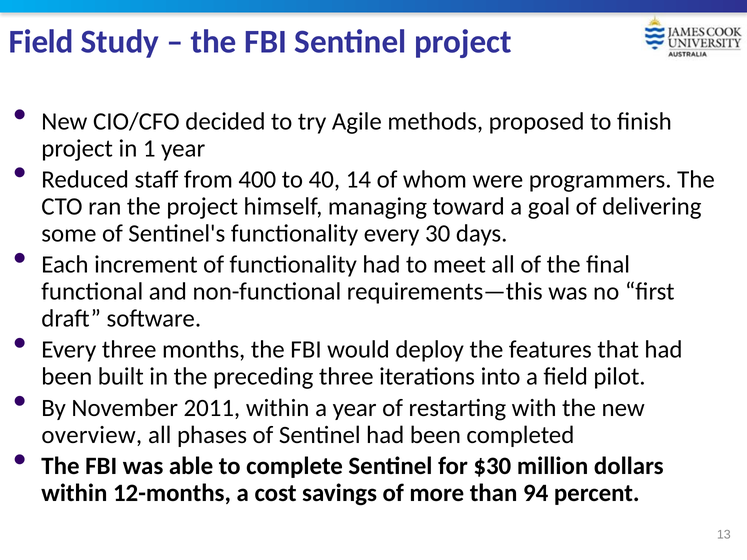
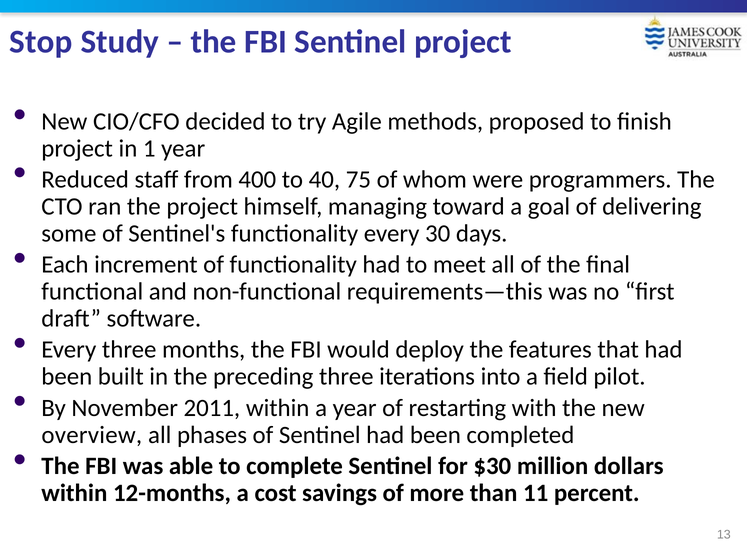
Field: Field -> Stop (41, 42)
14: 14 -> 75 (358, 180)
94: 94 -> 11 (536, 493)
